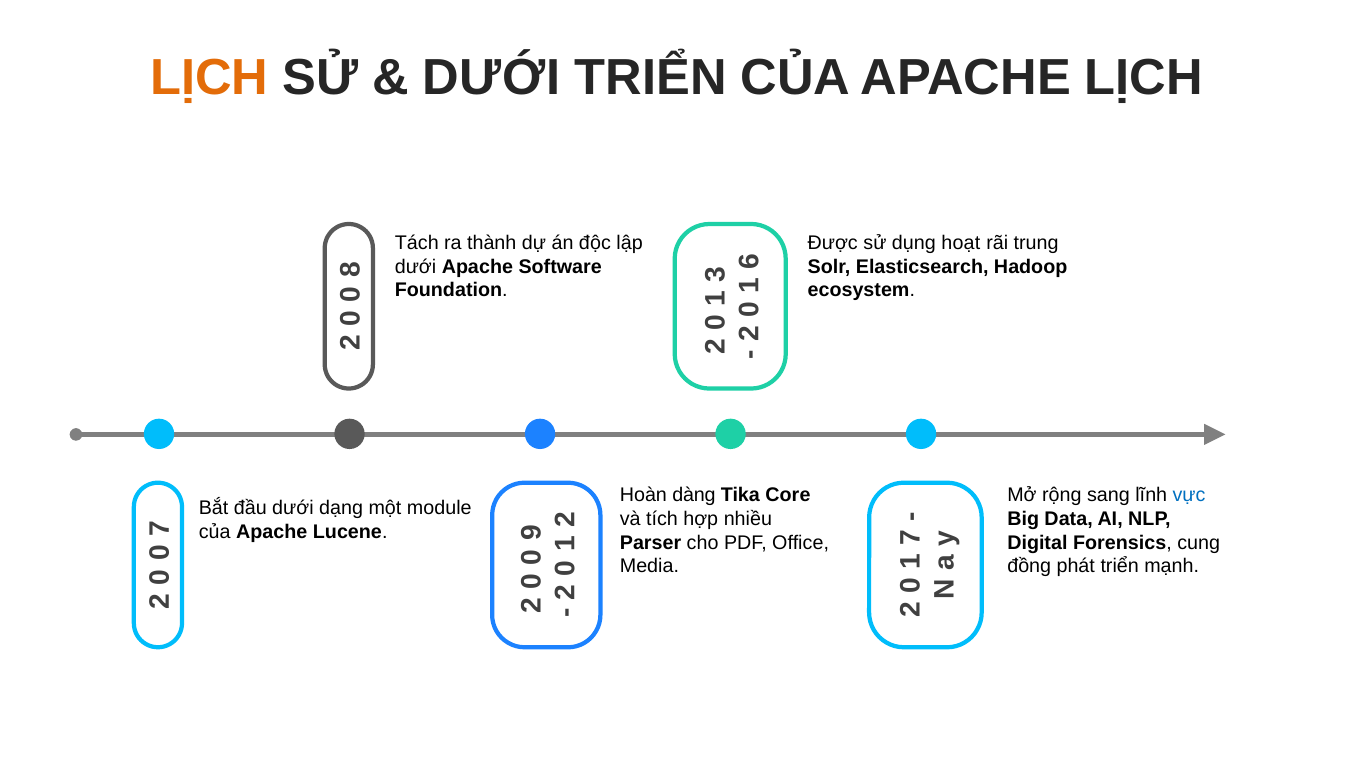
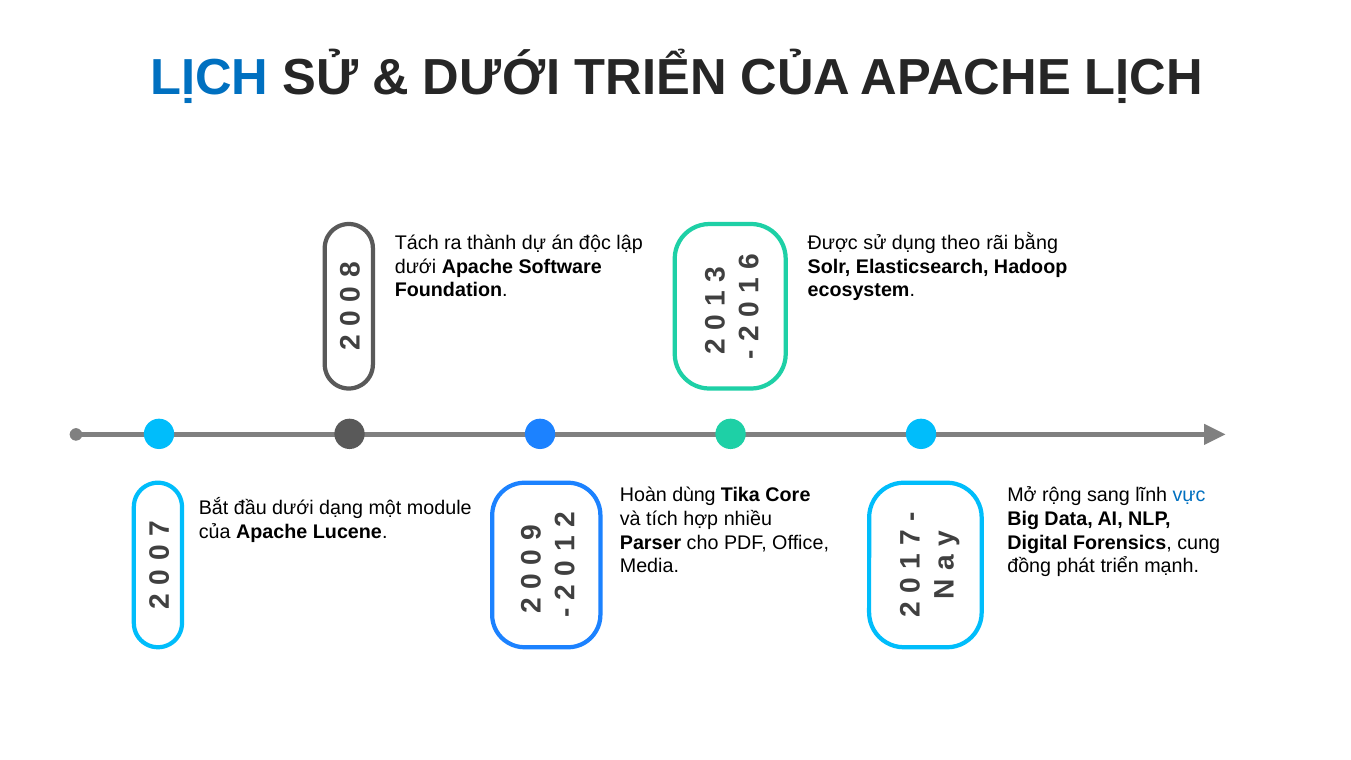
LỊCH colour: orange -> blue (209, 77)
hoạt: hoạt -> theo (961, 243)
trung: trung -> bằng (1036, 243)
dàng: dàng -> dùng (694, 495)
